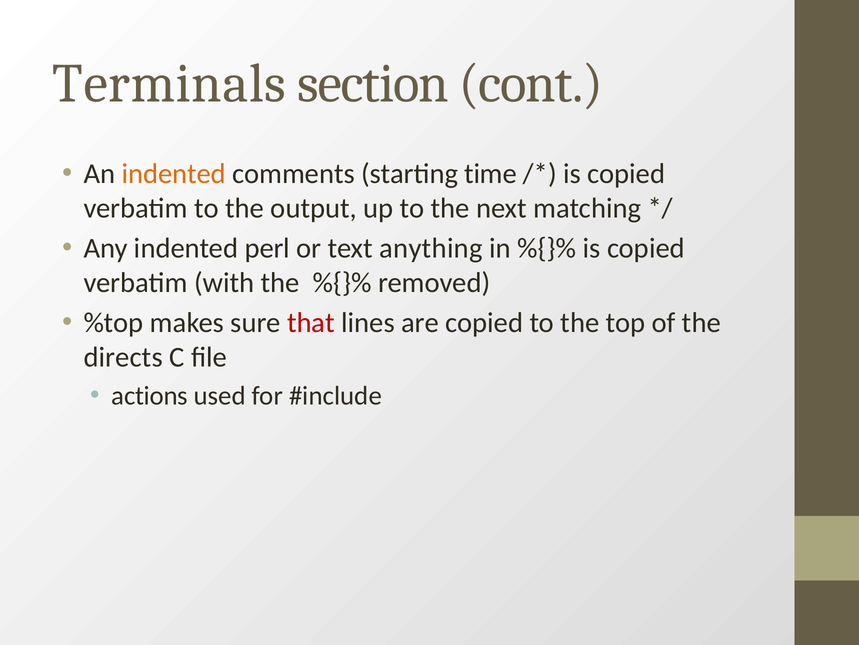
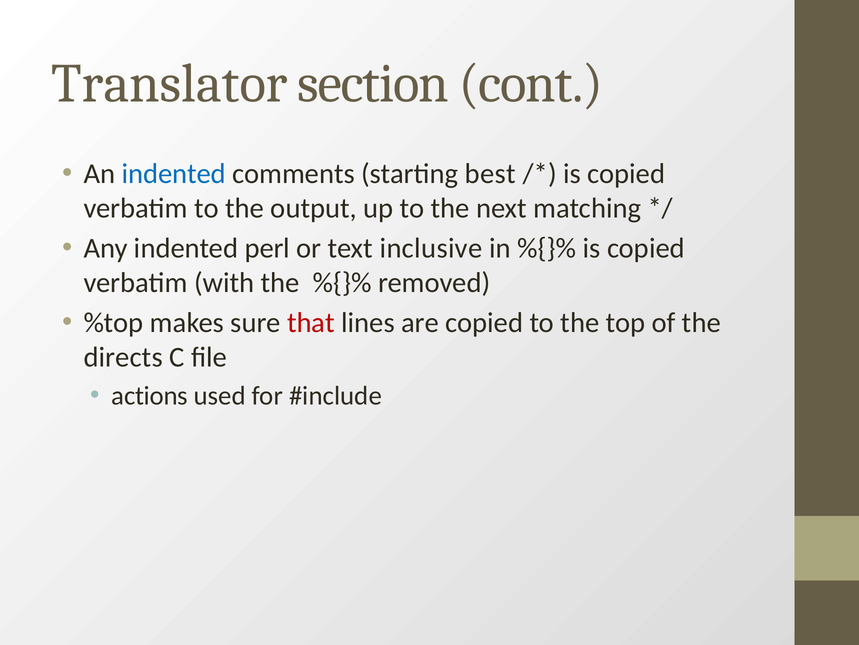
Terminals: Terminals -> Translator (169, 83)
indented colour: orange -> blue (174, 174)
time: time -> best (490, 174)
anything: anything -> inclusive (431, 248)
